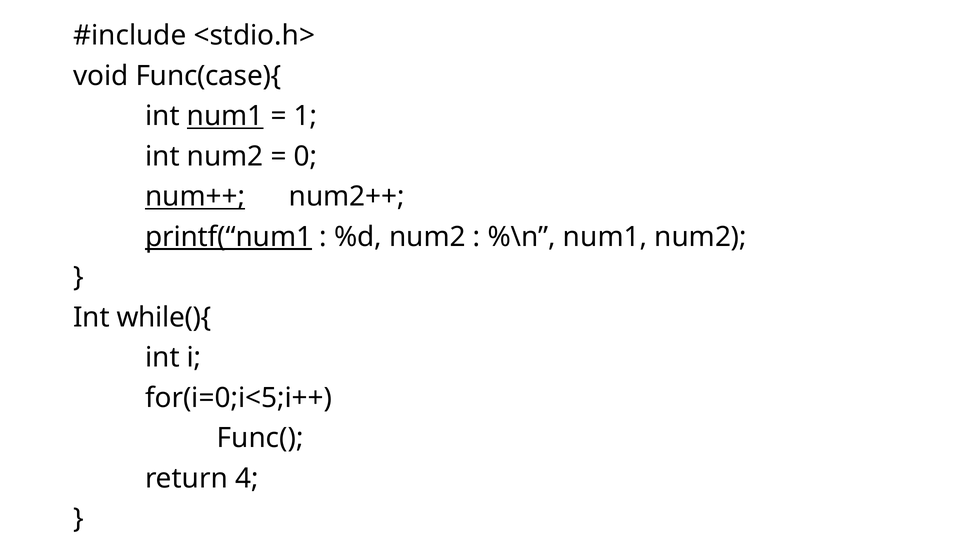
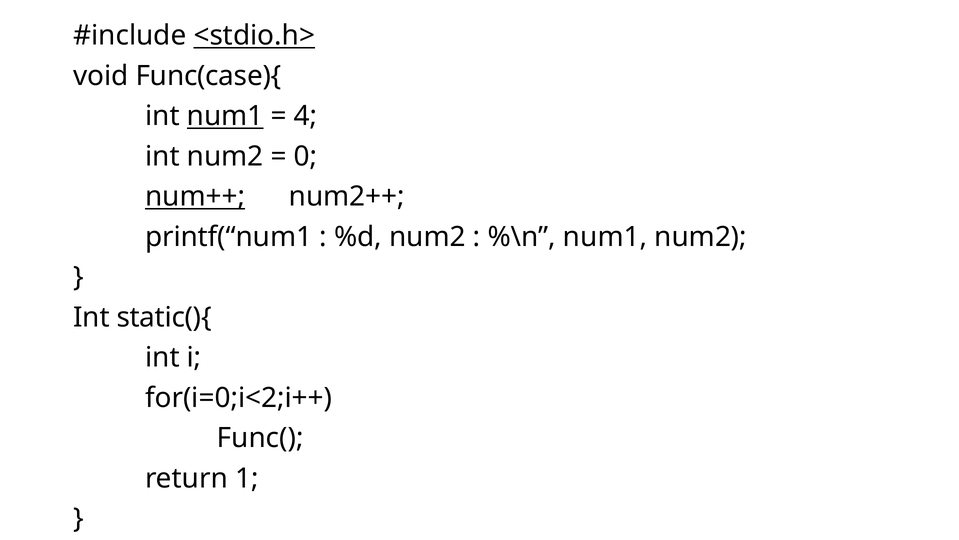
<stdio.h> underline: none -> present (254, 36)
1: 1 -> 4 (306, 116)
printf(“num1 underline: present -> none (229, 237)
while(){: while(){ -> static(){ (164, 317)
for(i=0;i<5;i++: for(i=0;i<5;i++ -> for(i=0;i<2;i++ (239, 397)
4: 4 -> 1 (247, 478)
